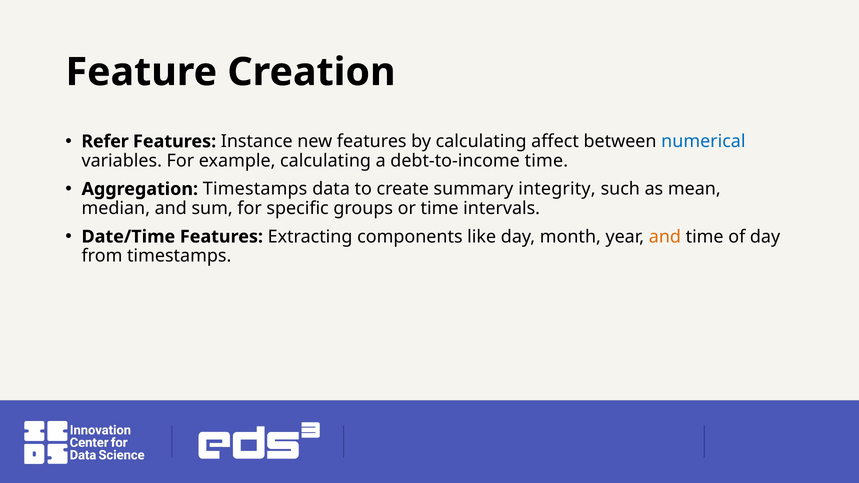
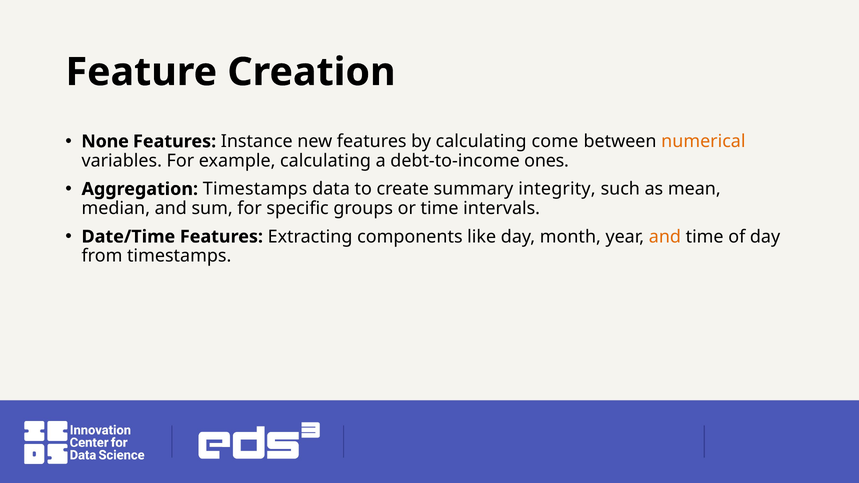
Refer: Refer -> None (105, 141)
affect: affect -> come (555, 141)
numerical colour: blue -> orange (703, 141)
debt-to-income time: time -> ones (547, 161)
